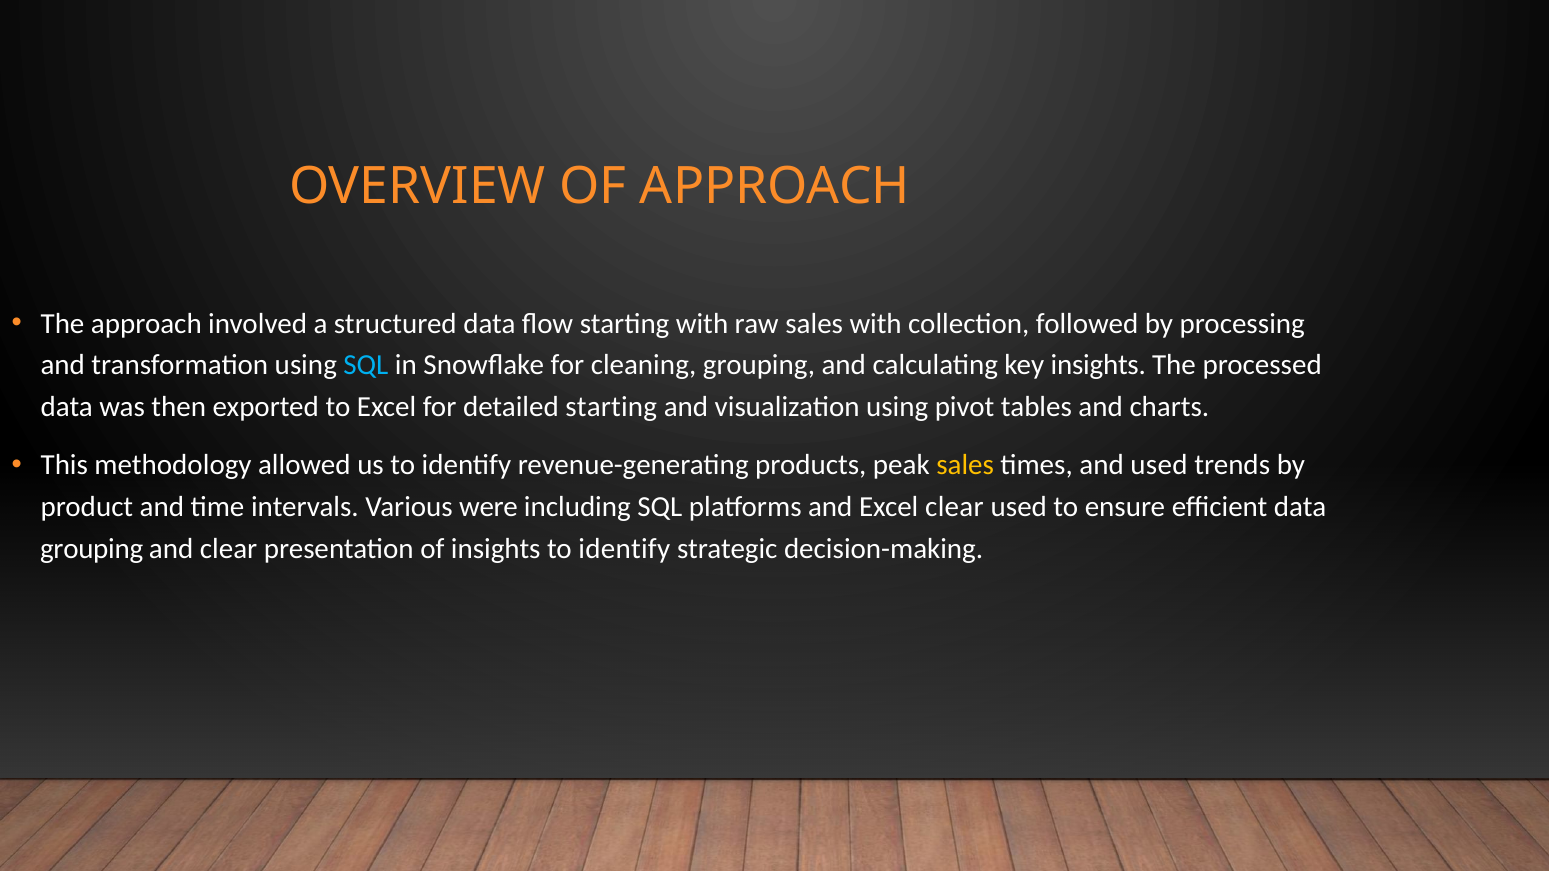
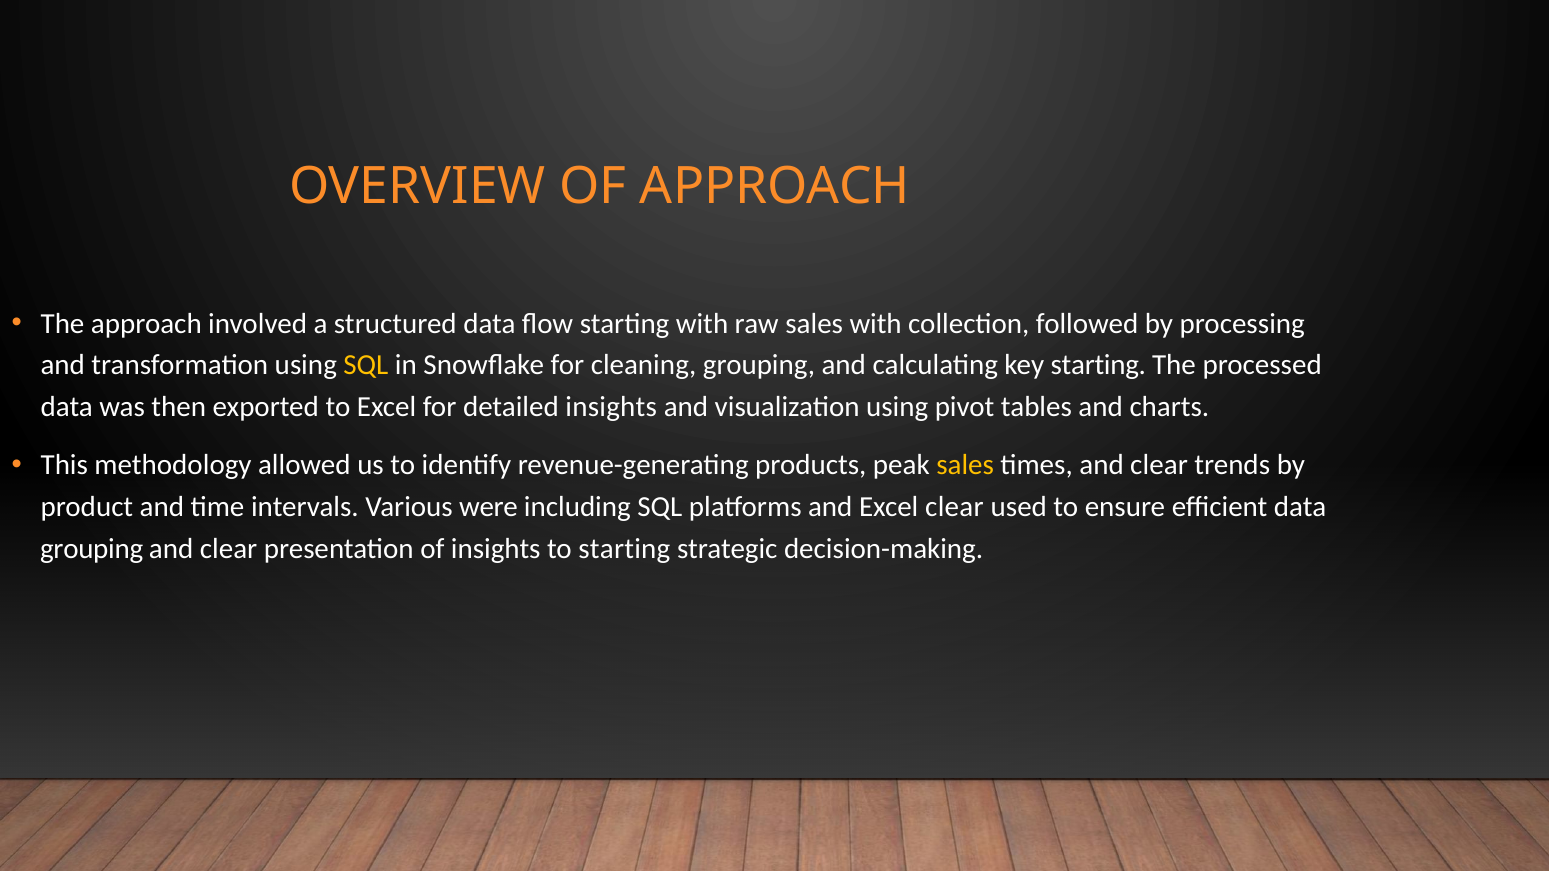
SQL colour: light blue -> yellow (366, 365)
key insights: insights -> starting (1098, 365)
detailed starting: starting -> insights (611, 407)
times and used: used -> clear (1159, 465)
insights to identify: identify -> starting (624, 549)
